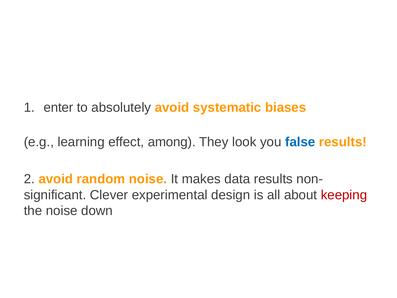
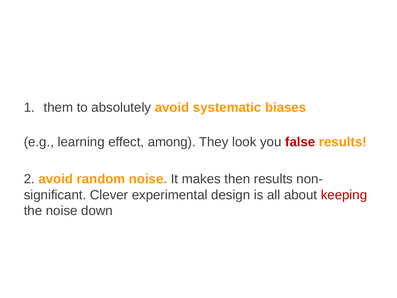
enter: enter -> them (58, 107)
false colour: blue -> red (300, 142)
data: data -> then (237, 179)
